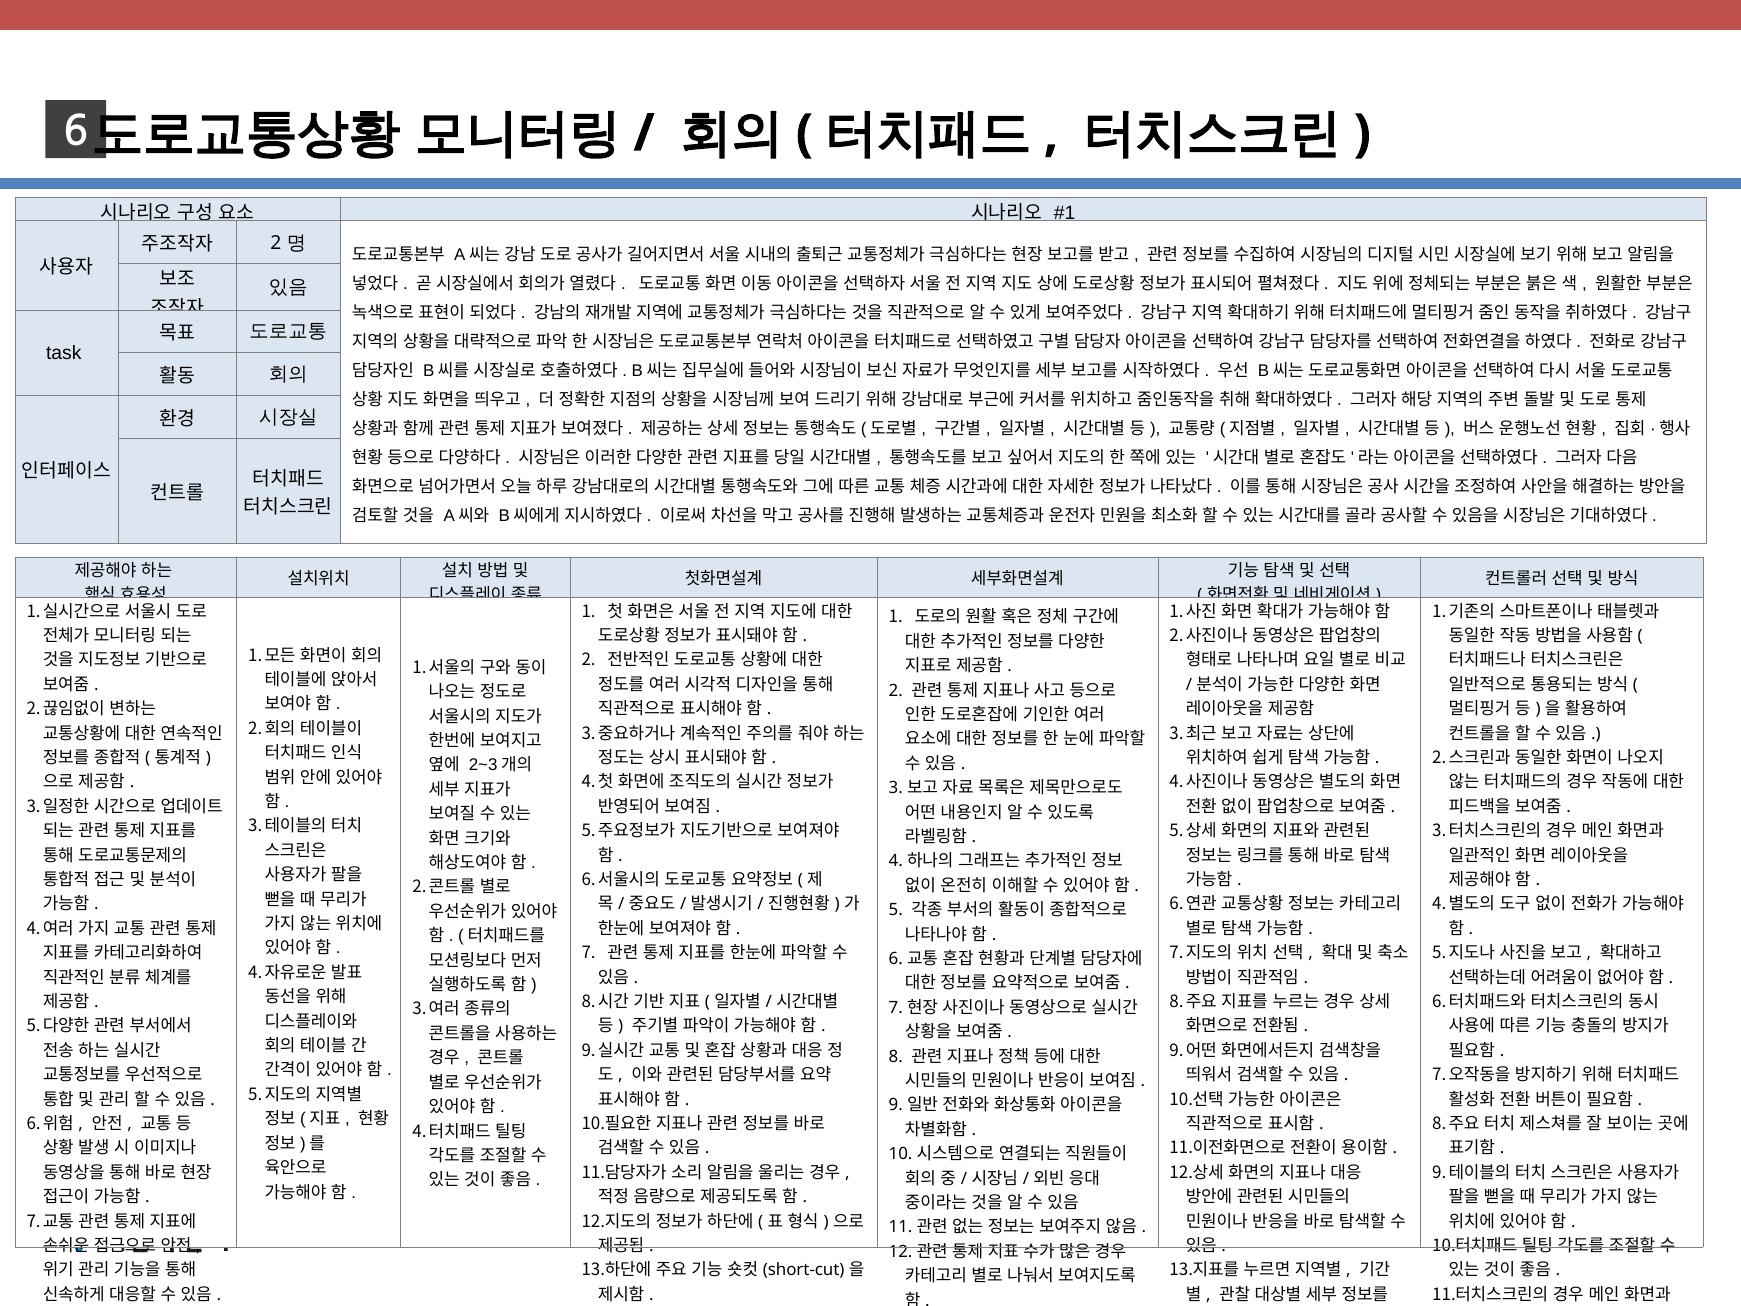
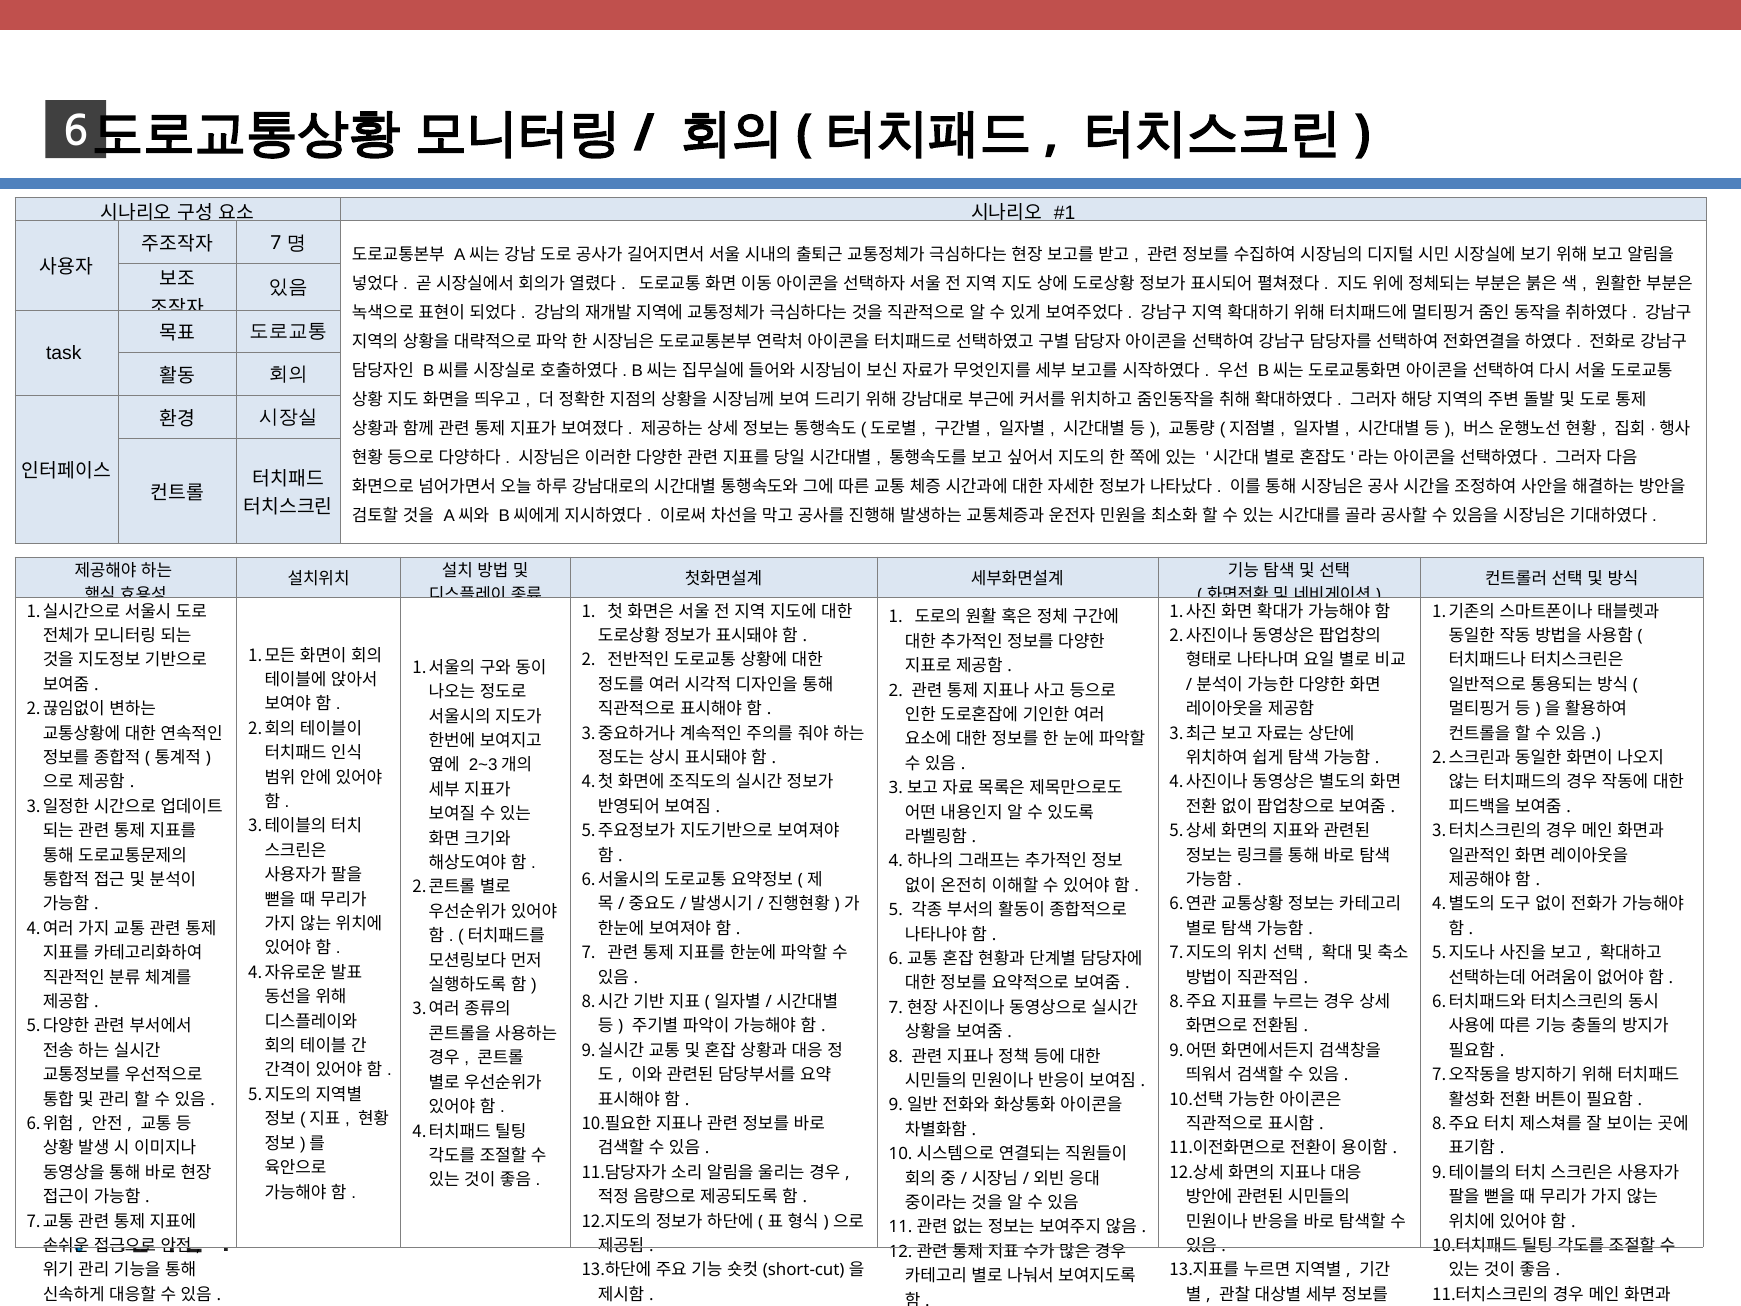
2: 2 -> 7 (276, 243)
